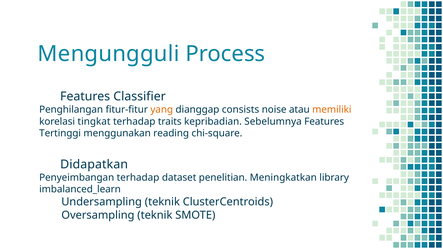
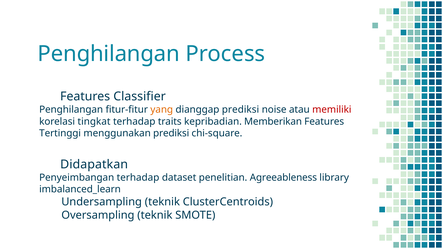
Mengungguli: Mengungguli -> Penghilangan (109, 54)
dianggap consists: consists -> prediksi (241, 110)
memiliki colour: orange -> red (332, 110)
Sebelumnya: Sebelumnya -> Memberikan (273, 122)
menggunakan reading: reading -> prediksi (171, 133)
Meningkatkan: Meningkatkan -> Agreeableness (283, 178)
